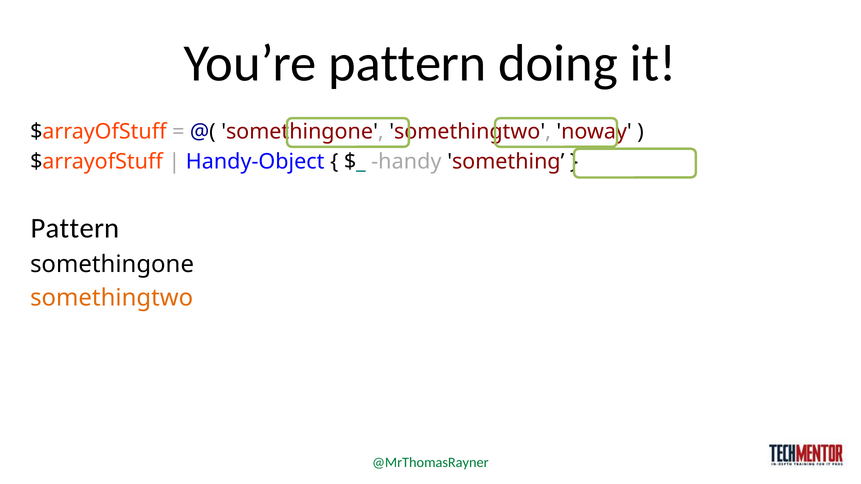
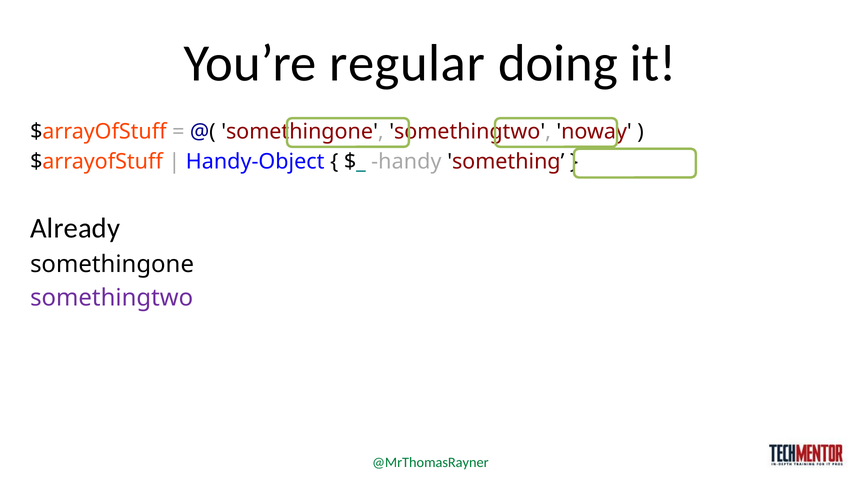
You’re pattern: pattern -> regular (407, 63)
Pattern: Pattern -> Already (75, 228)
somethingtwo colour: orange -> purple (112, 298)
